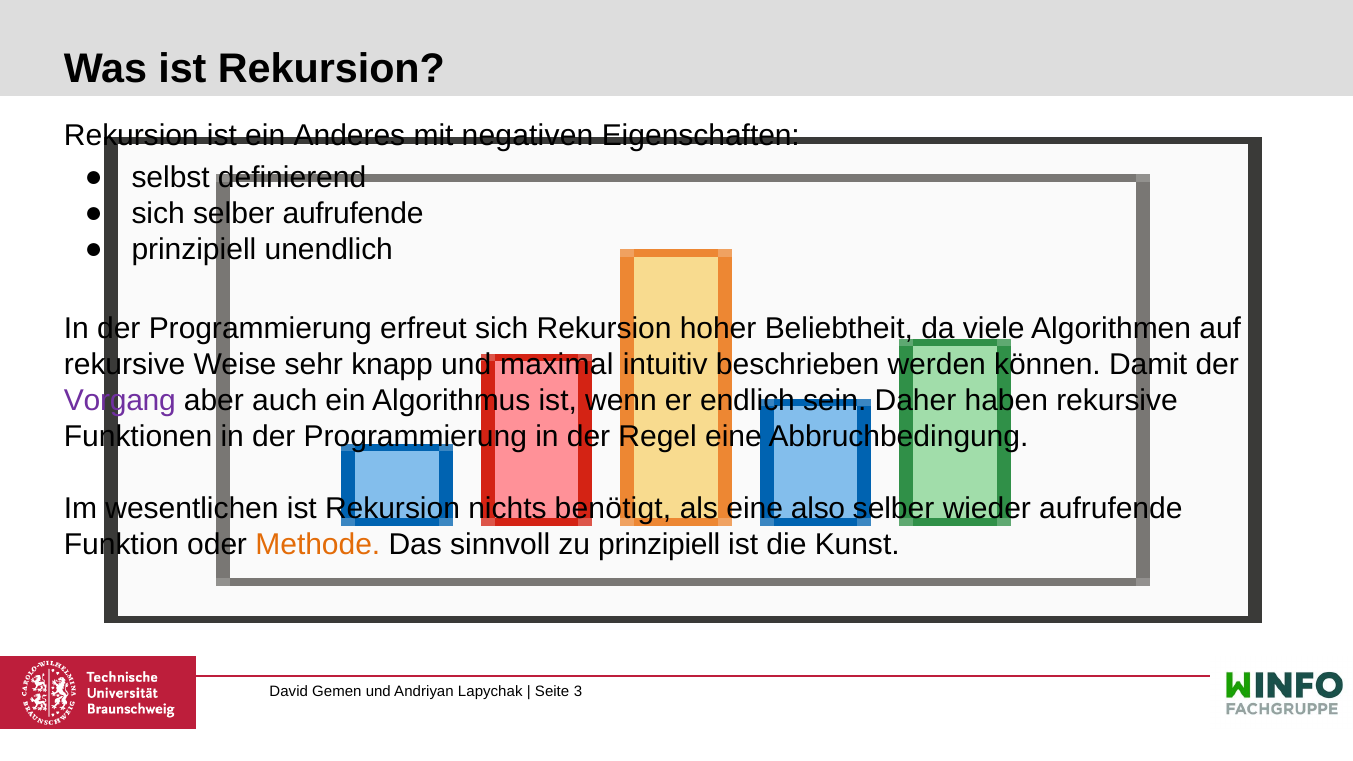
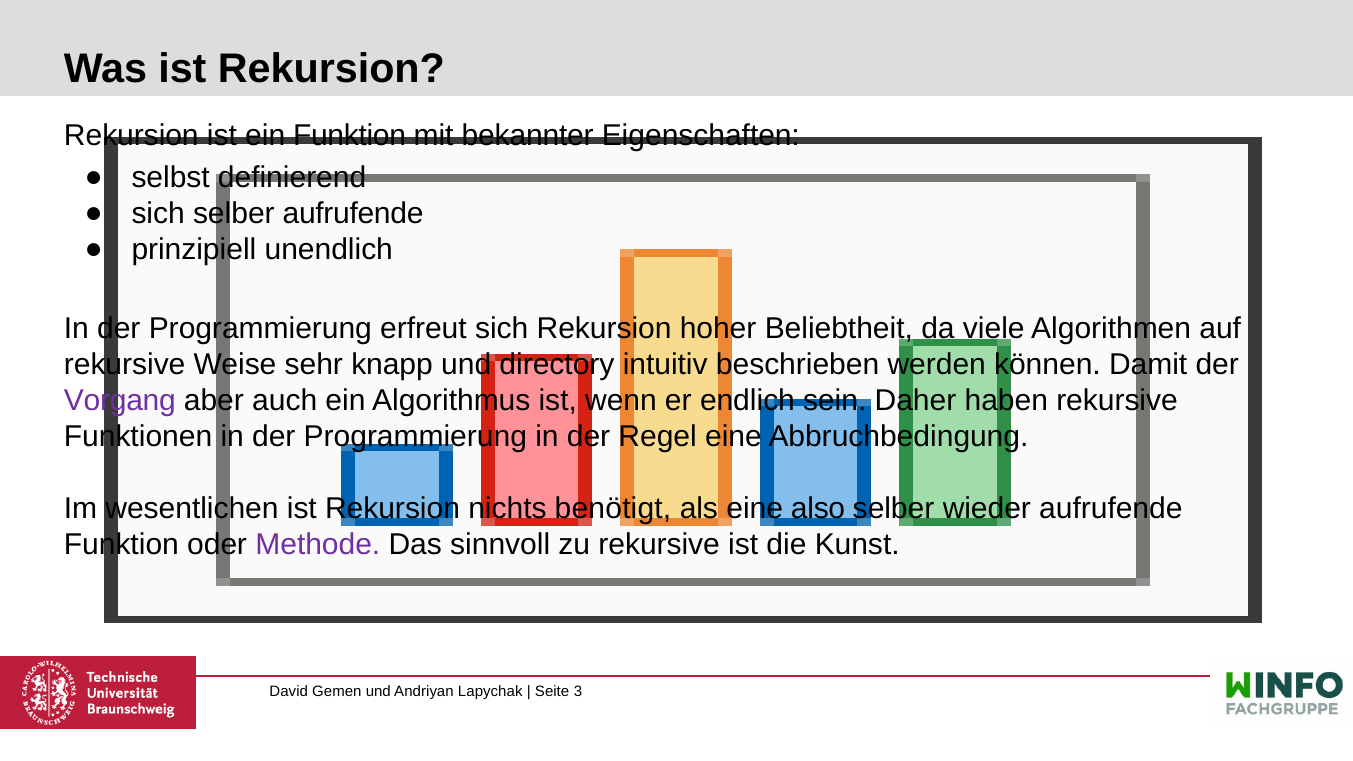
ein Anderes: Anderes -> Funktion (350, 136)
negativen: negativen -> bekannter (528, 136)
maximal: maximal -> directory (557, 364)
Methode colour: orange -> purple (318, 545)
zu prinzipiell: prinzipiell -> rekursive (659, 545)
